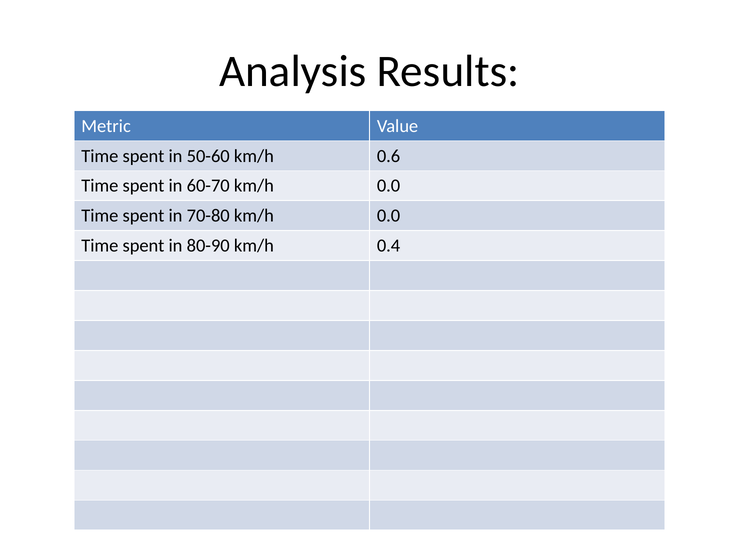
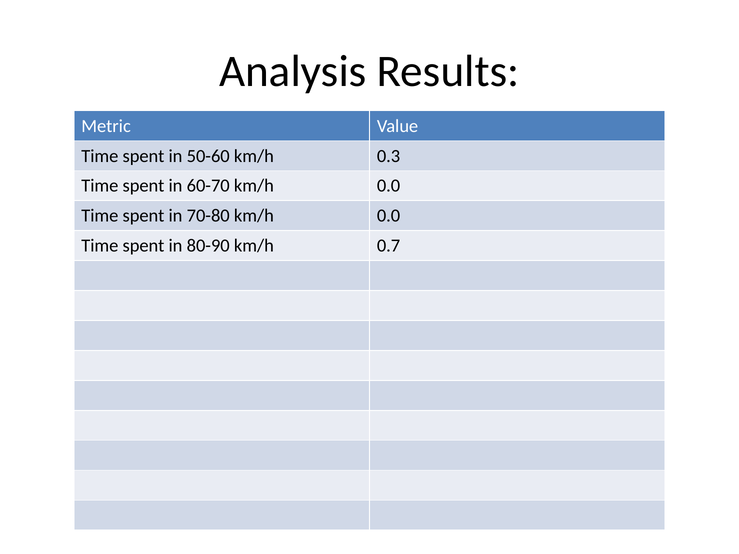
0.6: 0.6 -> 0.3 (389, 156)
0.4: 0.4 -> 0.7 (389, 246)
